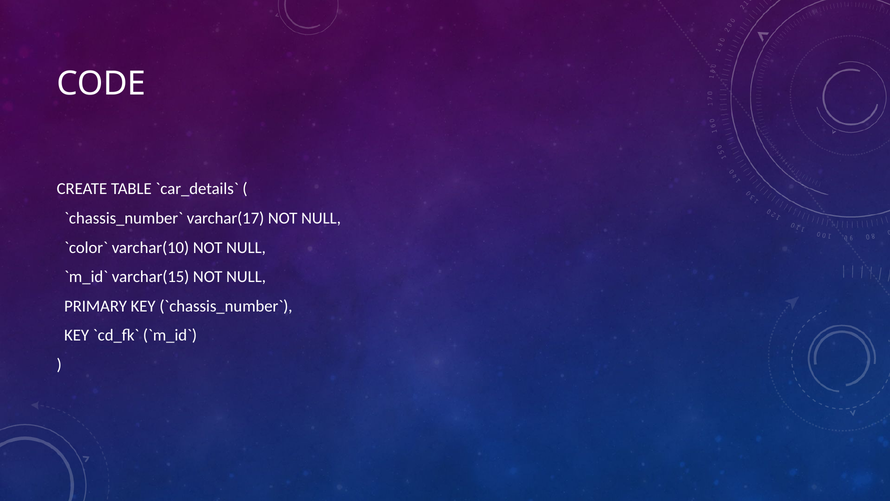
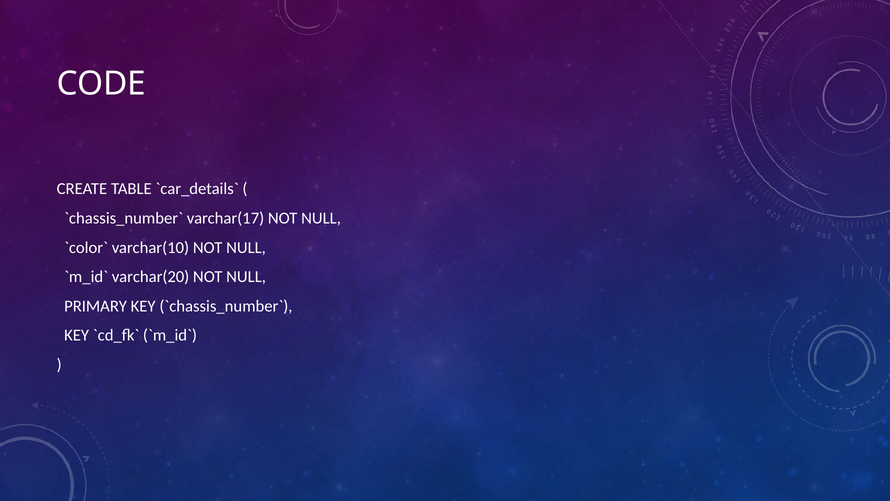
varchar(15: varchar(15 -> varchar(20 (151, 277)
